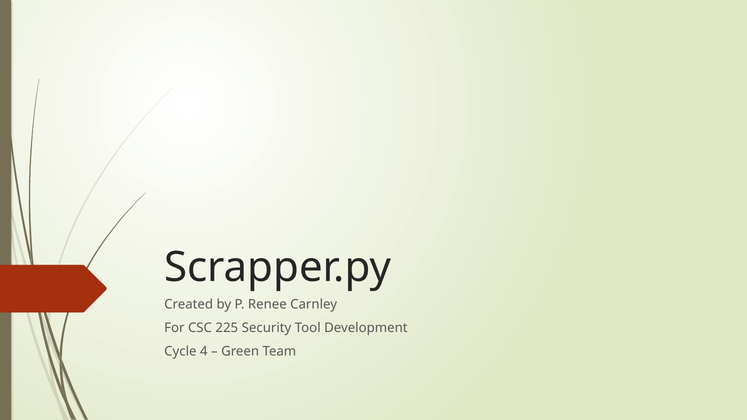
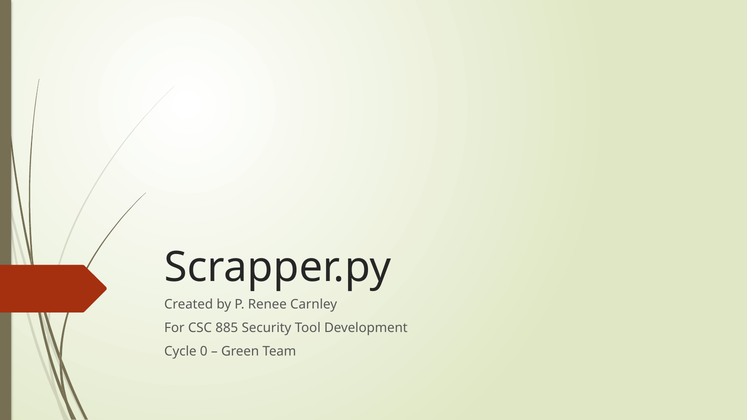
225: 225 -> 885 (227, 328)
4: 4 -> 0 (204, 352)
